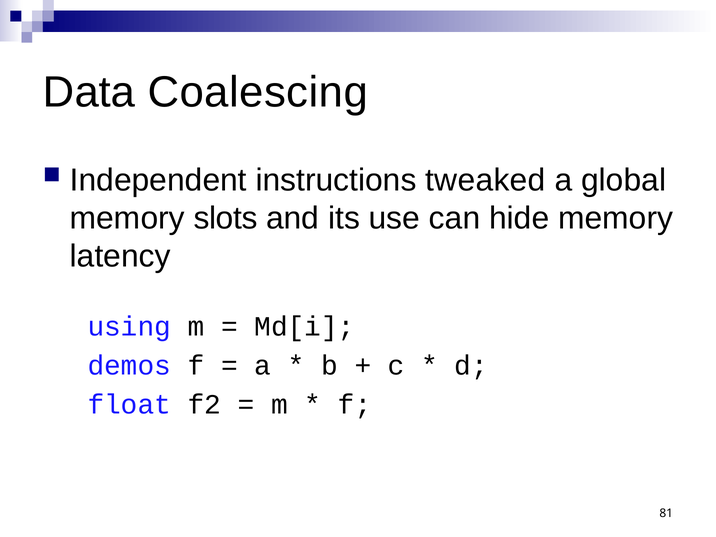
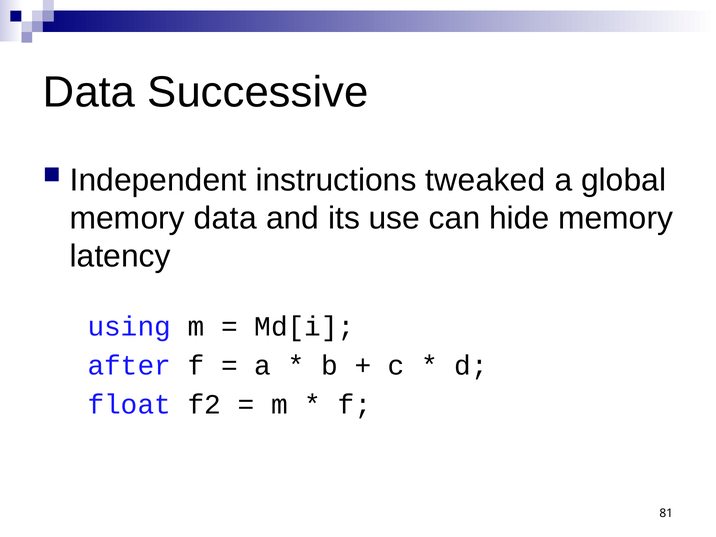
Coalescing: Coalescing -> Successive (258, 93)
memory slots: slots -> data (225, 218)
demos: demos -> after (129, 365)
